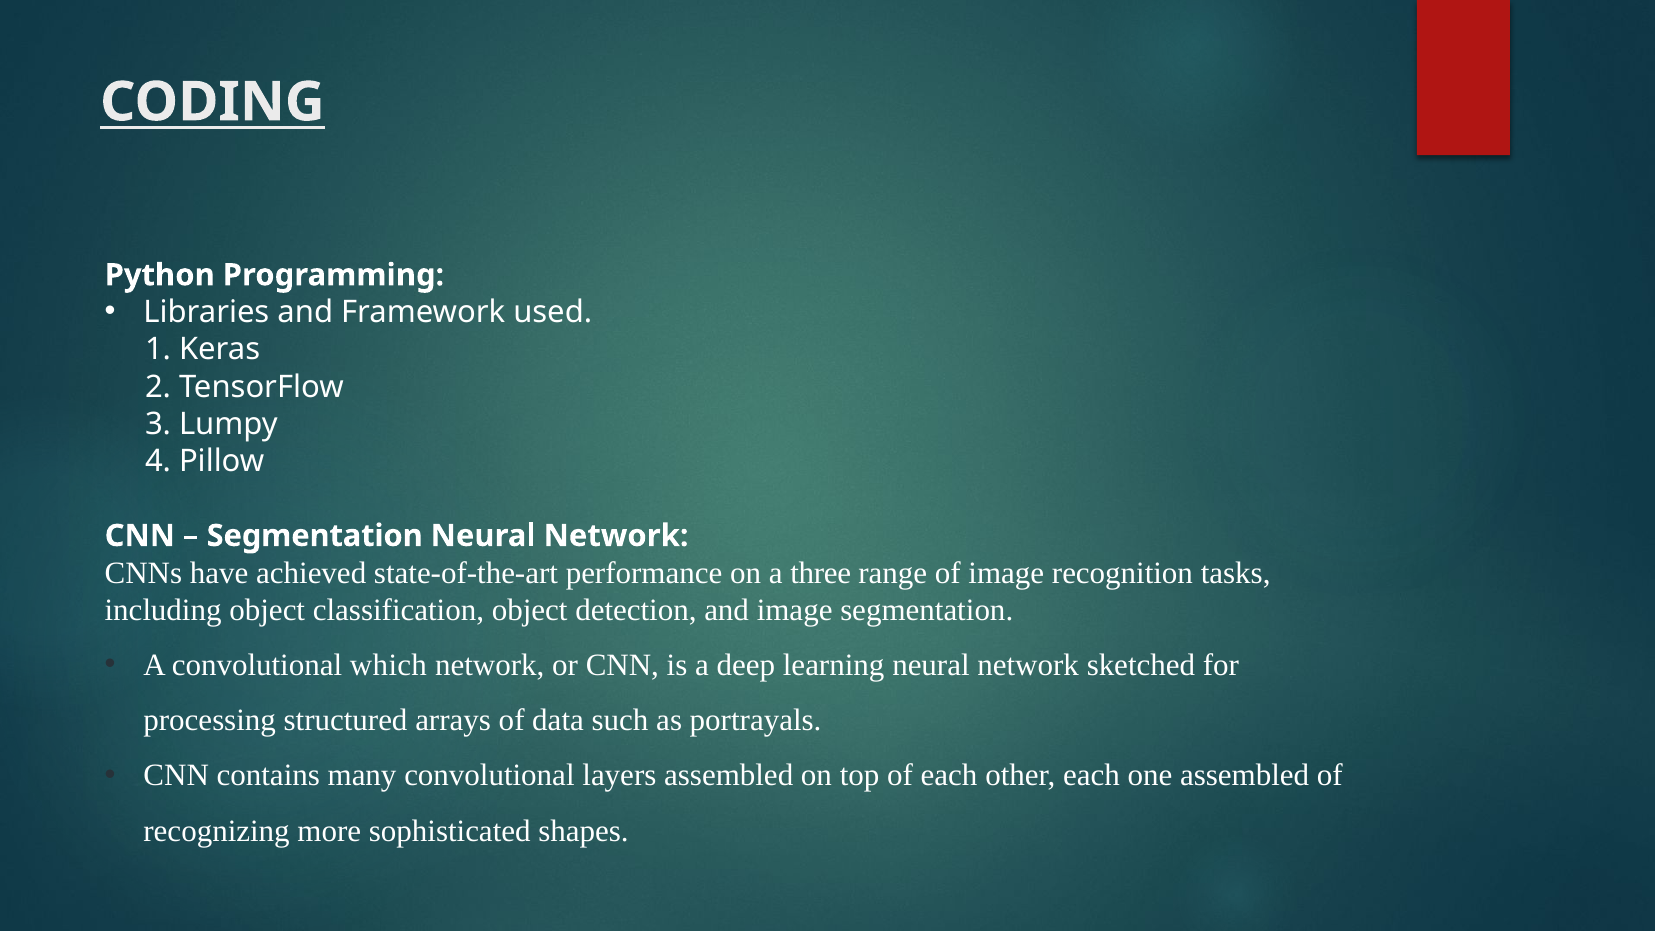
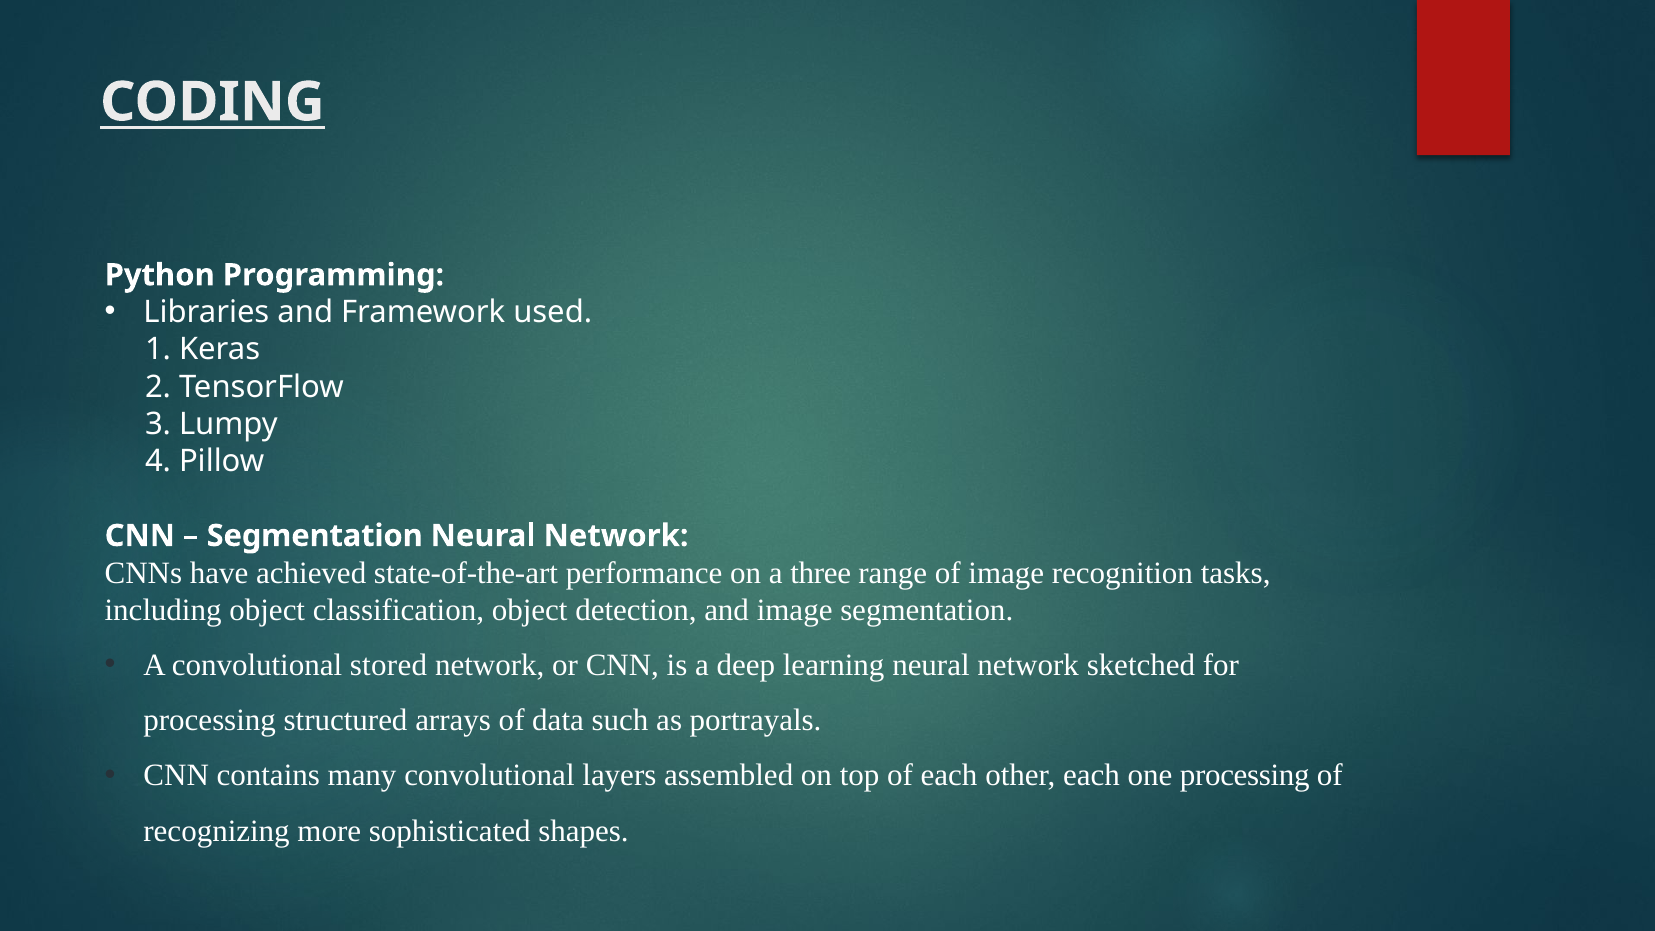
which: which -> stored (389, 665)
one assembled: assembled -> processing (1245, 776)
